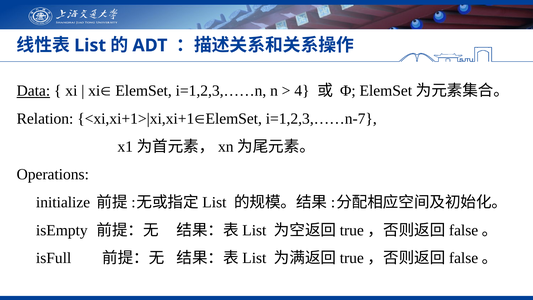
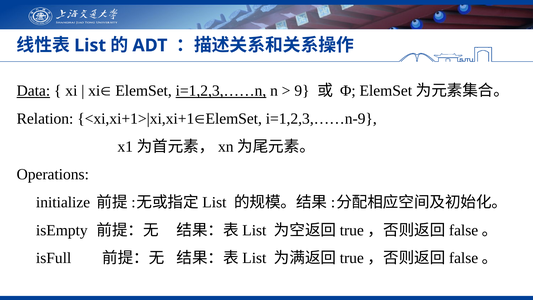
i=1,2,3,……n underline: none -> present (221, 91)
4: 4 -> 9 (302, 91)
i=1,2,3,……n-7: i=1,2,3,……n-7 -> i=1,2,3,……n-9 (321, 119)
